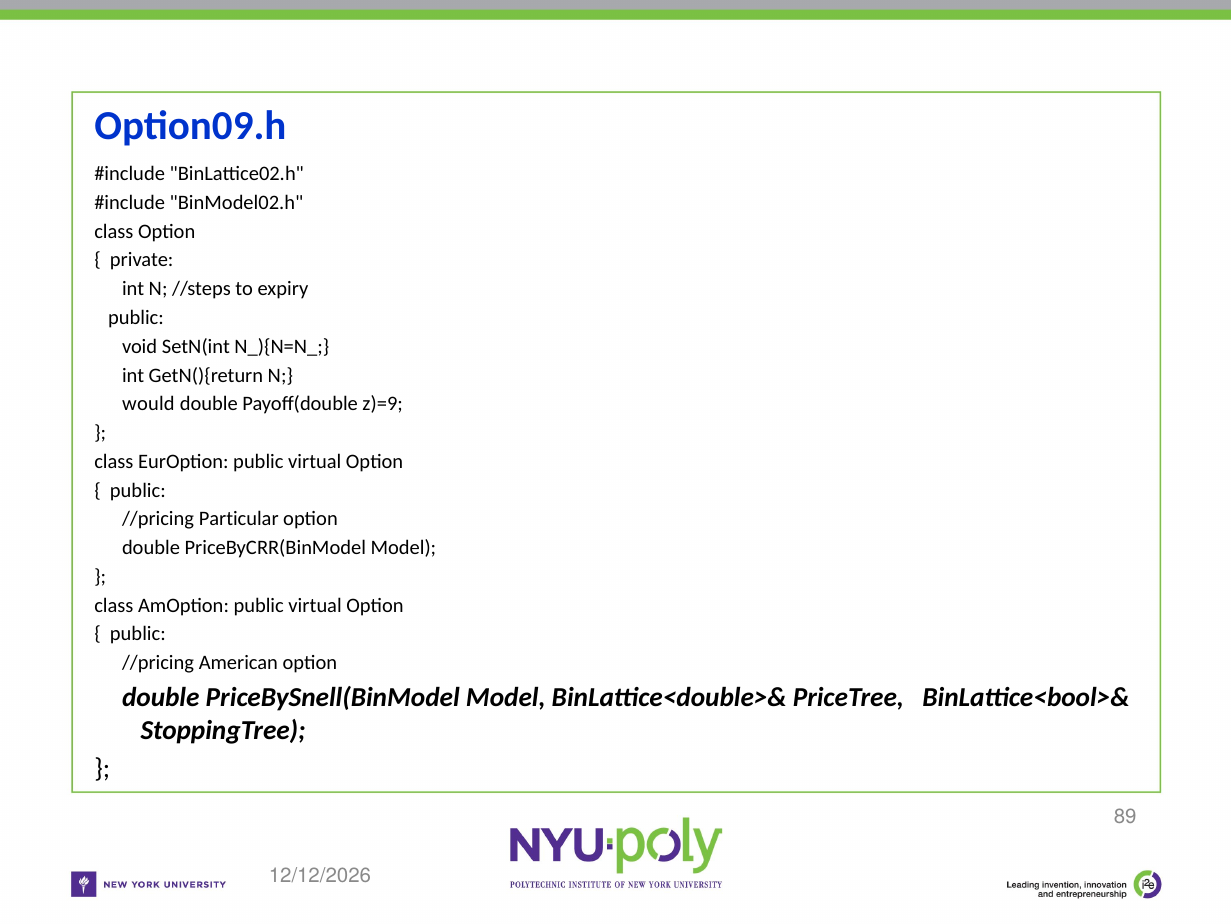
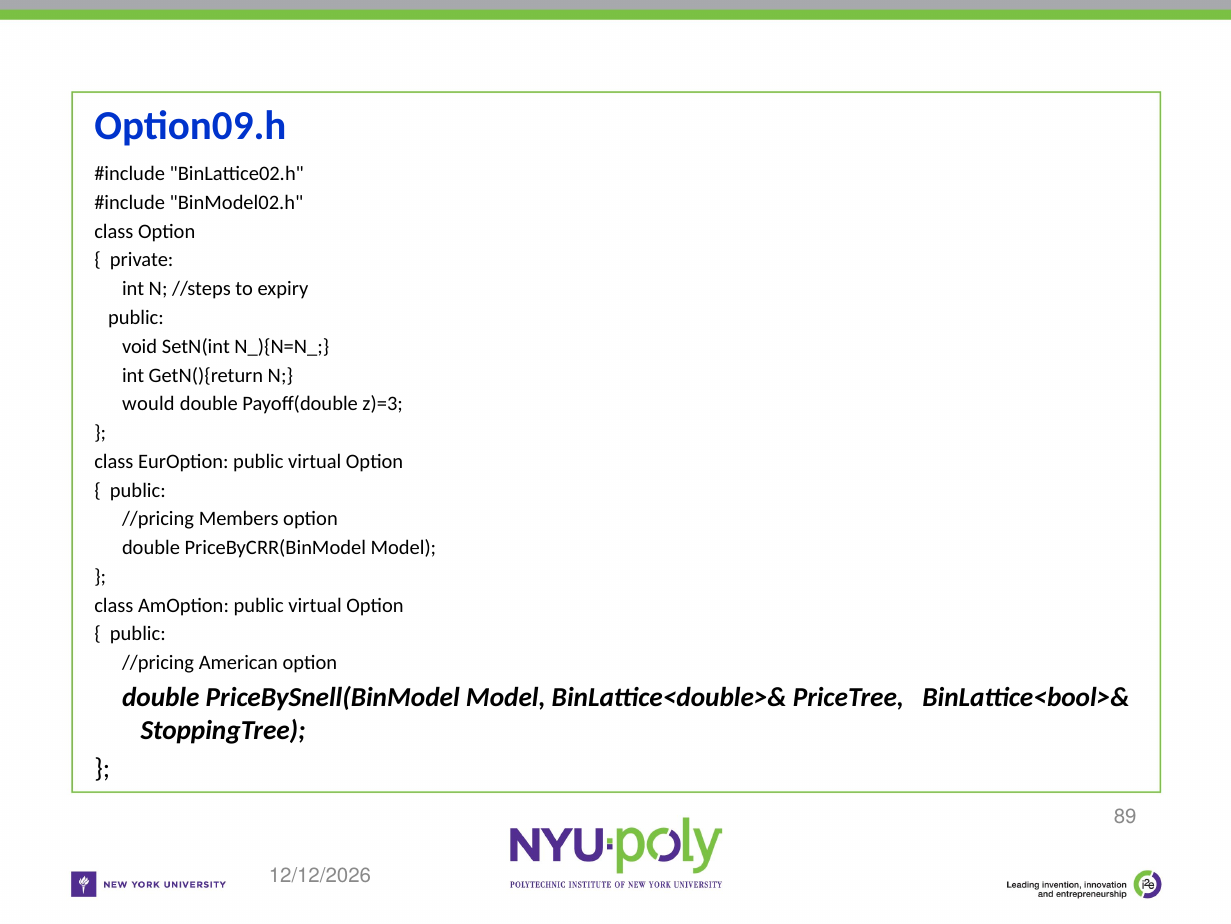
z)=9: z)=9 -> z)=3 (383, 404)
Particular: Particular -> Members (239, 519)
